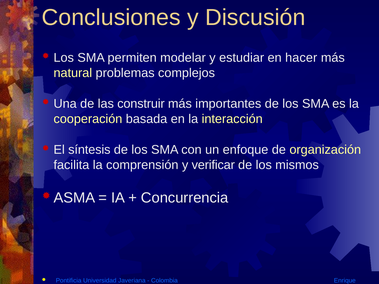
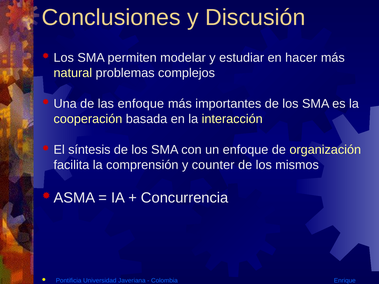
las construir: construir -> enfoque (141, 104)
verificar: verificar -> counter (213, 165)
